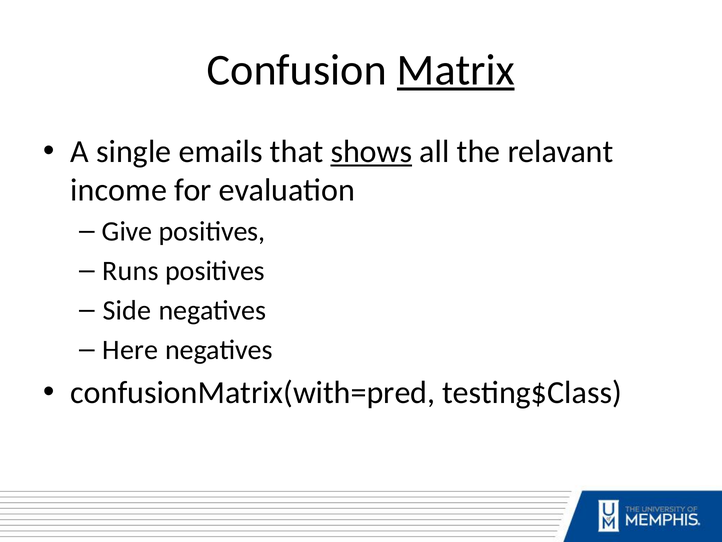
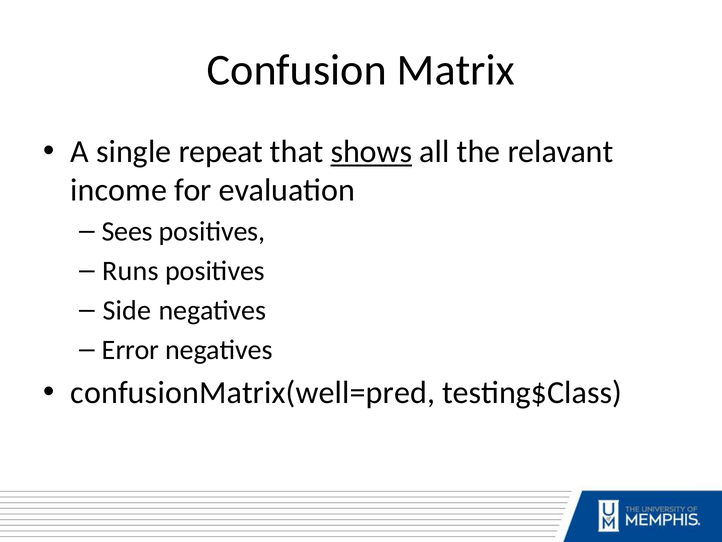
Matrix underline: present -> none (456, 70)
emails: emails -> repeat (221, 151)
Give: Give -> Sees (127, 231)
Here: Here -> Error (131, 349)
confusionMatrix(with=pred: confusionMatrix(with=pred -> confusionMatrix(well=pred (253, 392)
